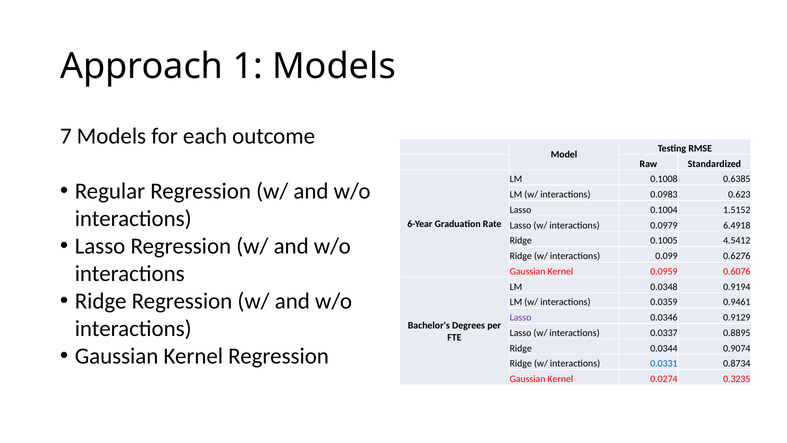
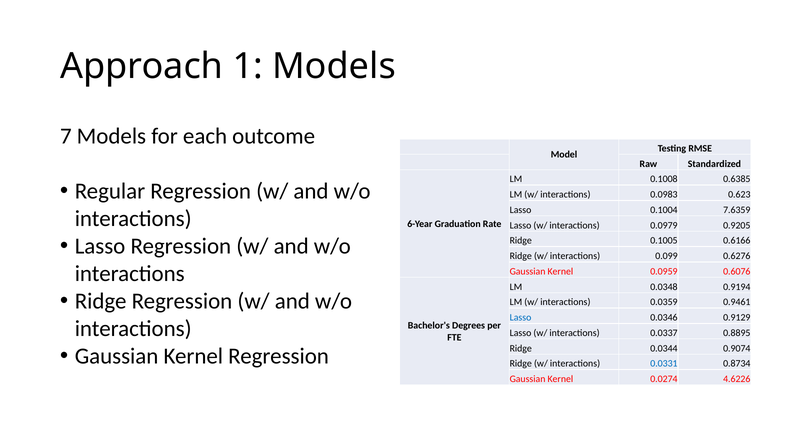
1.5152: 1.5152 -> 7.6359 (737, 210)
6.4918: 6.4918 -> 0.9205 (737, 225)
4.5412: 4.5412 -> 0.6166 (737, 240)
Lasso colour: purple -> blue (520, 317)
0.3235: 0.3235 -> 4.6226 (737, 379)
